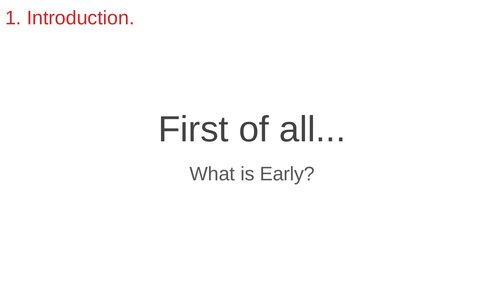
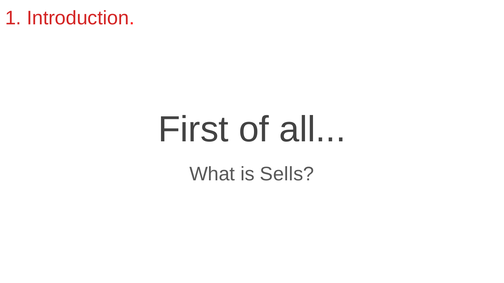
Early: Early -> Sells (287, 174)
